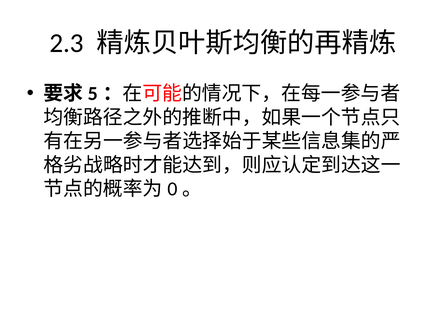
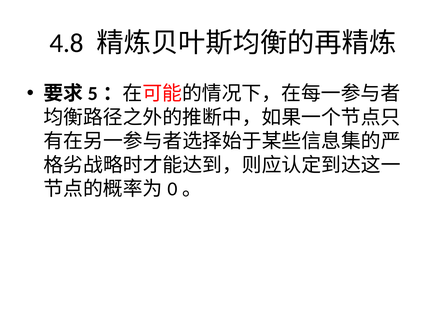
2.3: 2.3 -> 4.8 (67, 43)
